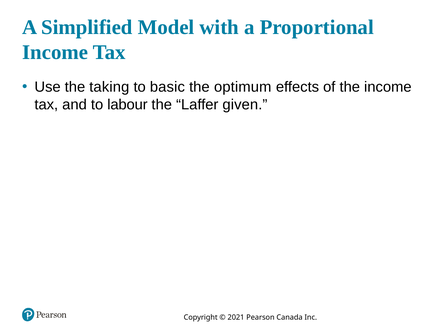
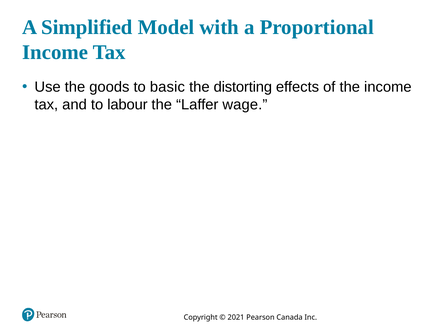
taking: taking -> goods (109, 87)
optimum: optimum -> distorting (243, 87)
given: given -> wage (245, 105)
